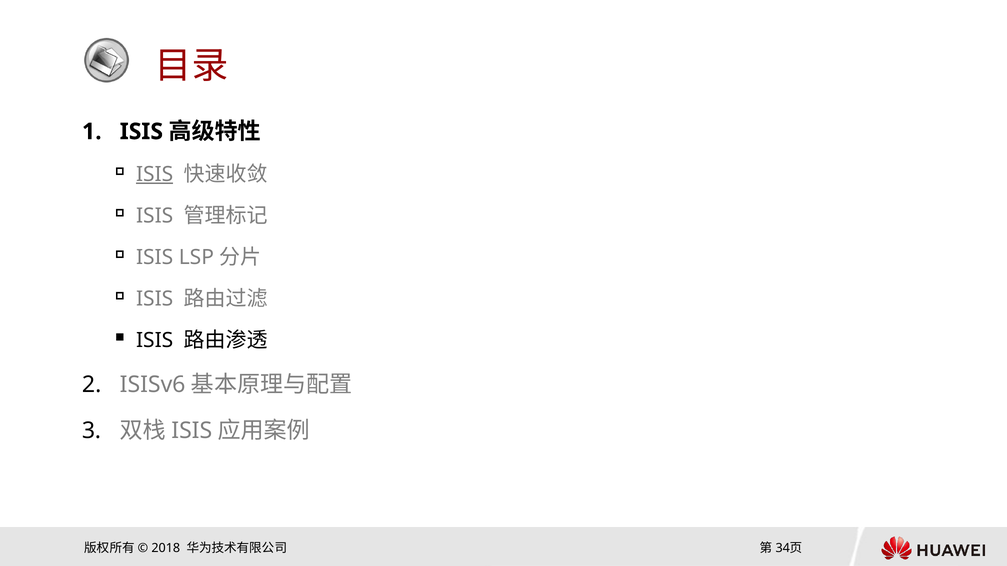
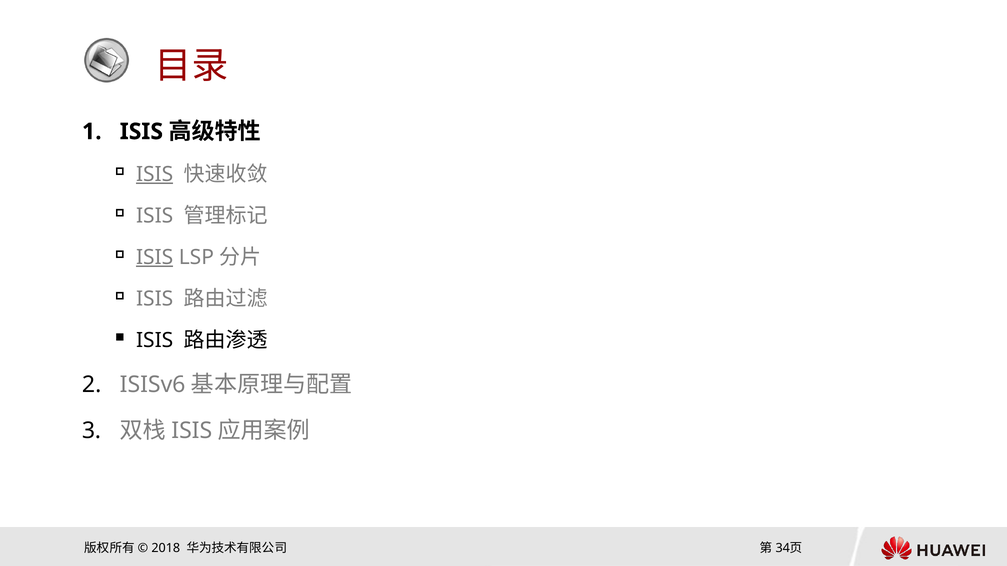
ISIS underline: none -> present (155, 257)
